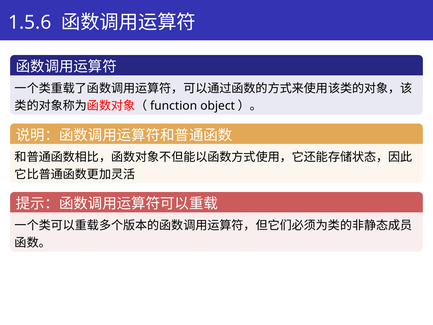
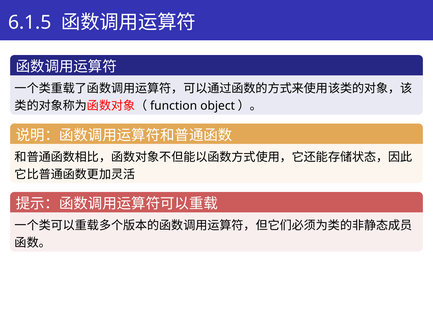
1.5.6: 1.5.6 -> 6.1.5 (30, 22)
